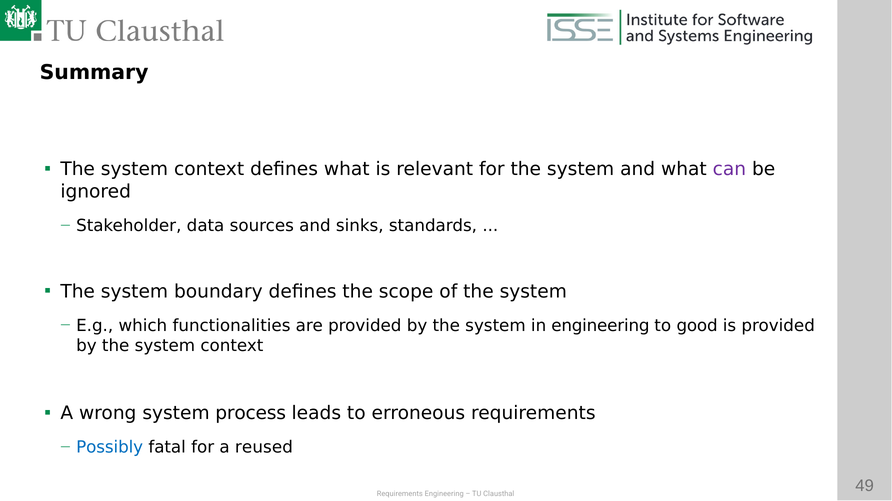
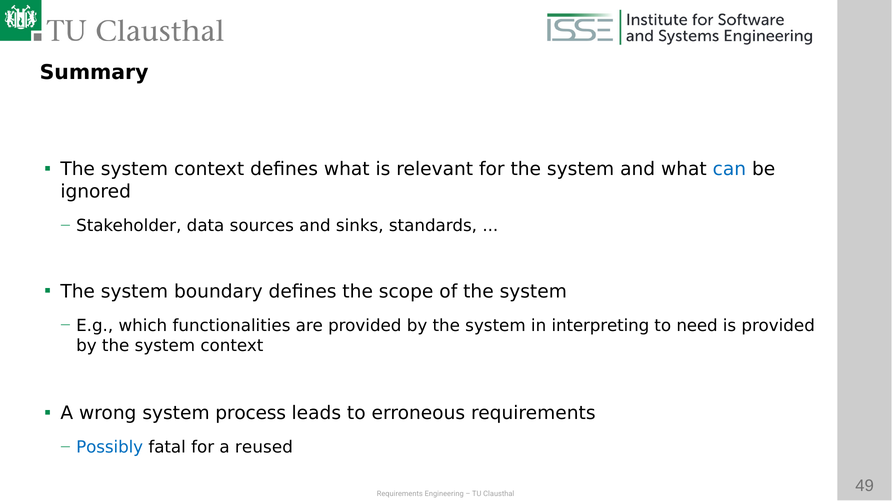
can colour: purple -> blue (729, 170)
in engineering: engineering -> interpreting (600, 326)
good: good -> need (697, 326)
